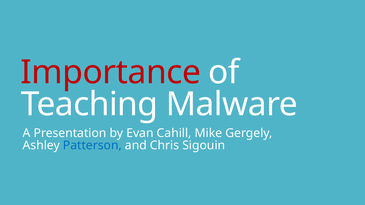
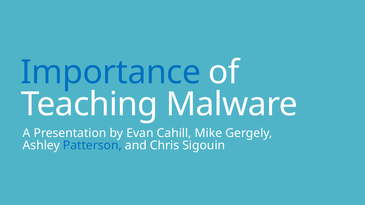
Importance colour: red -> blue (111, 72)
